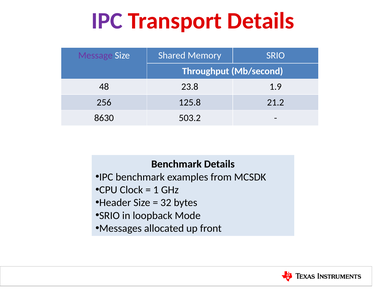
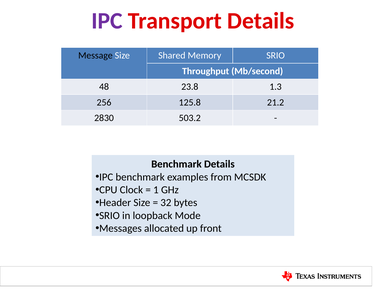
Message colour: purple -> black (95, 56)
1.9: 1.9 -> 1.3 (276, 87)
8630: 8630 -> 2830 (104, 118)
